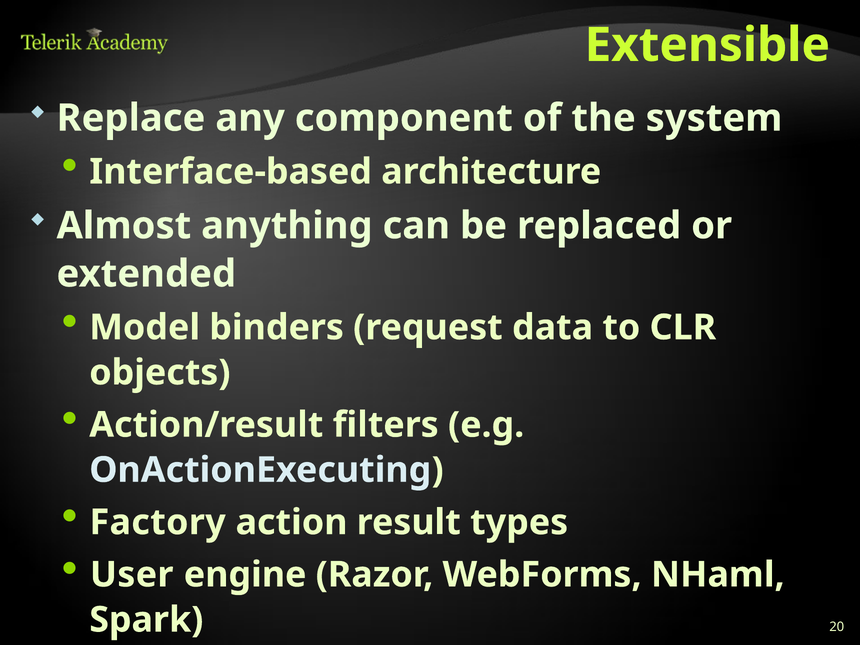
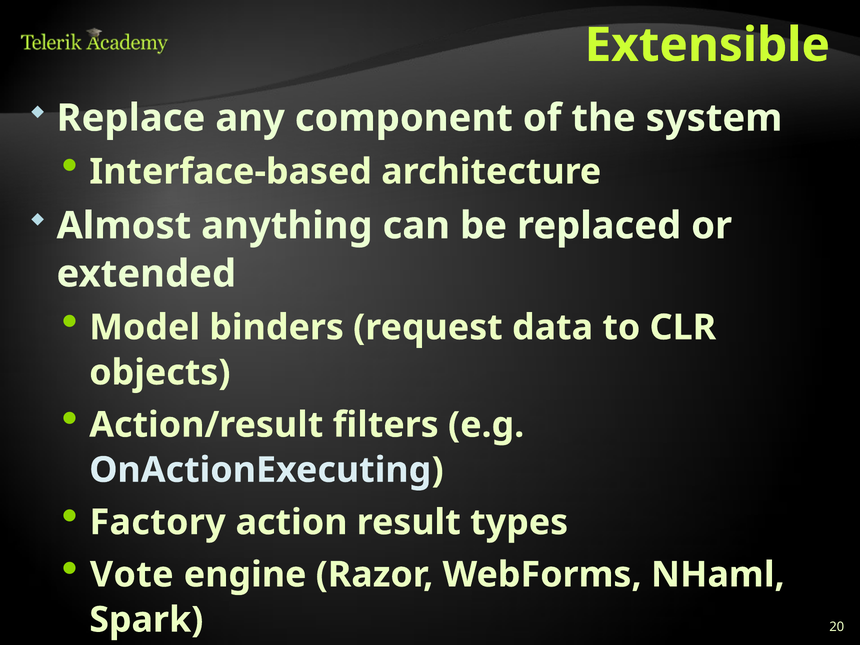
User: User -> Vote (132, 575)
